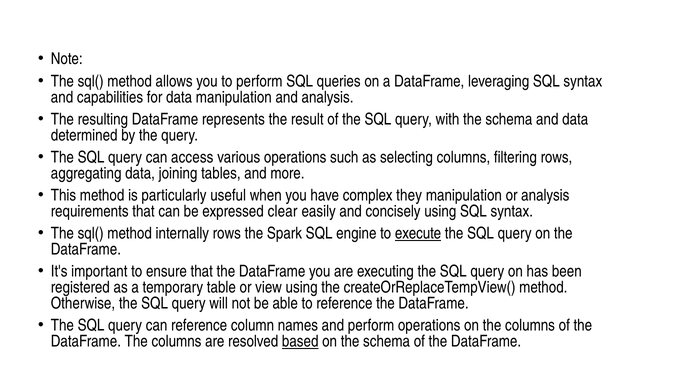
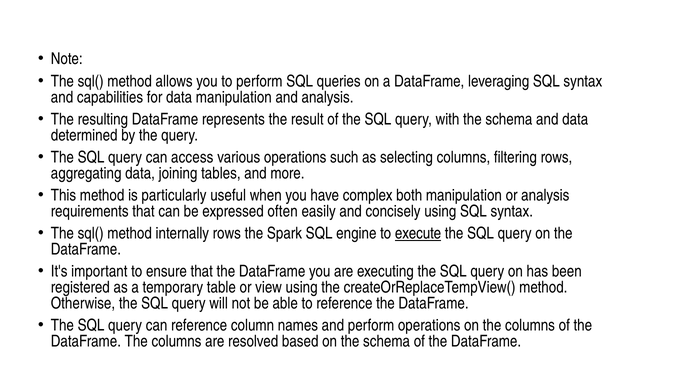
they: they -> both (409, 196)
clear: clear -> often (283, 212)
based underline: present -> none (300, 342)
